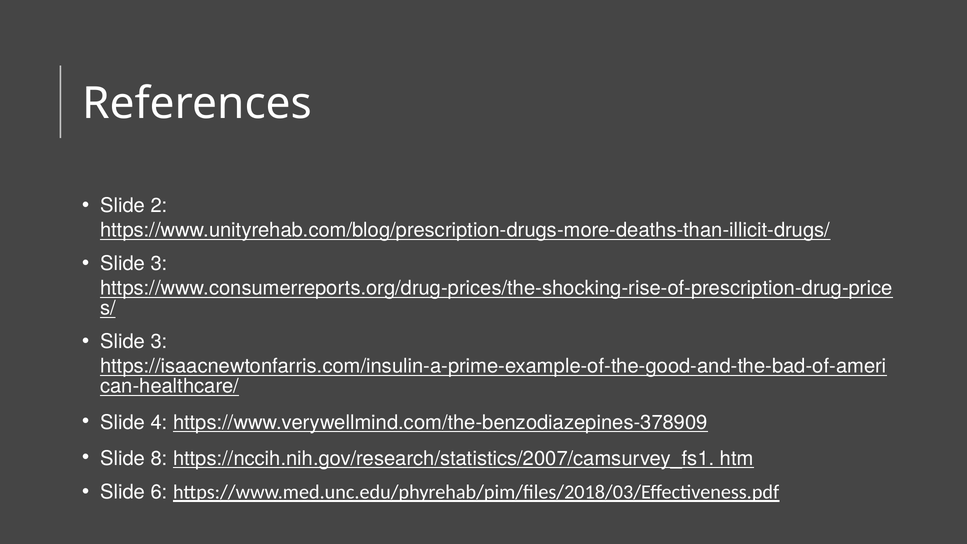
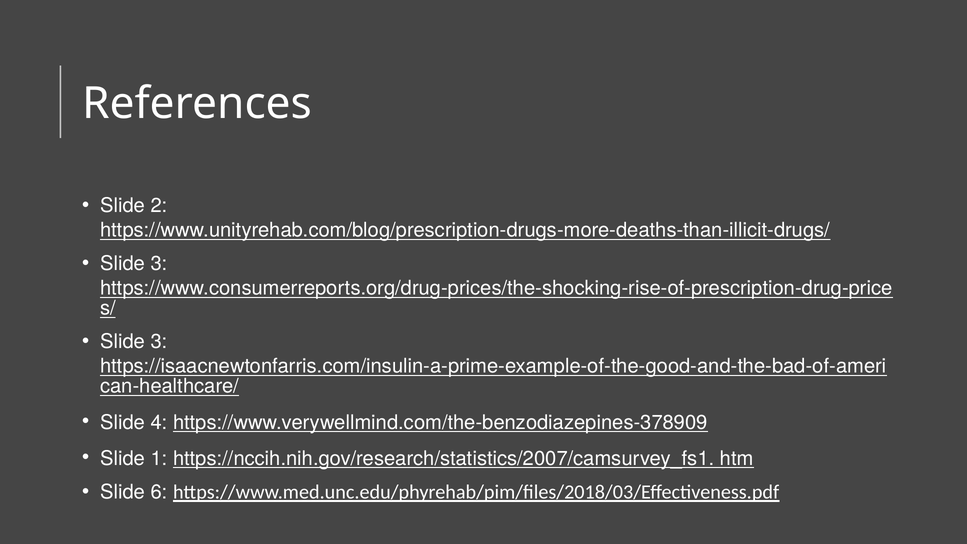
8: 8 -> 1 (159, 458)
